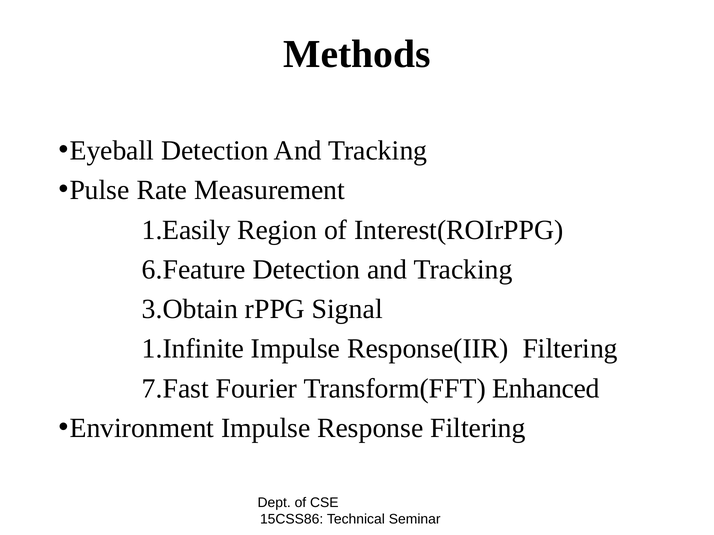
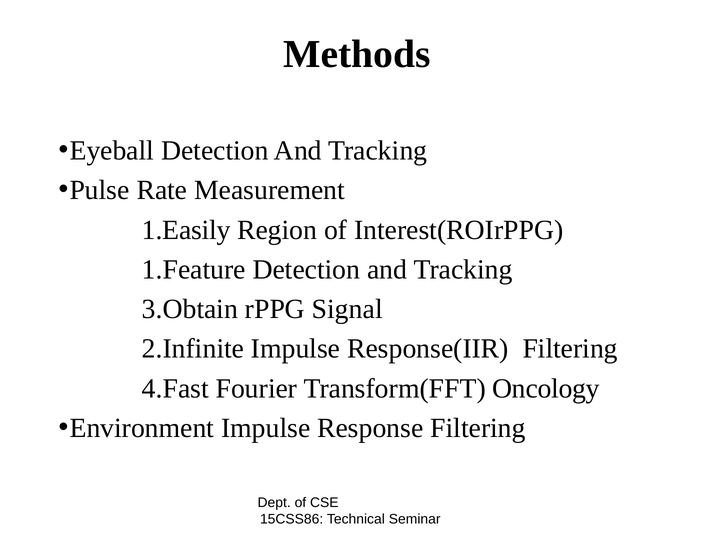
6.Feature: 6.Feature -> 1.Feature (194, 270)
1.Infinite: 1.Infinite -> 2.Infinite (193, 349)
7.Fast: 7.Fast -> 4.Fast (175, 389)
Enhanced: Enhanced -> Oncology (546, 389)
